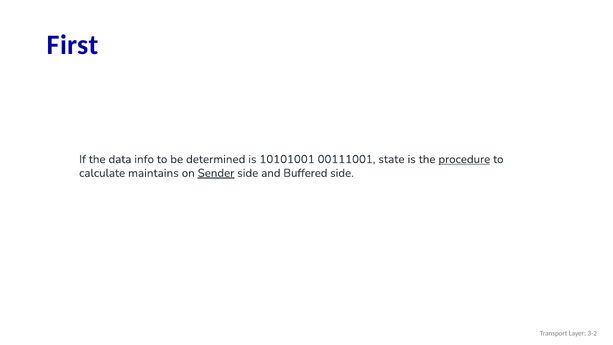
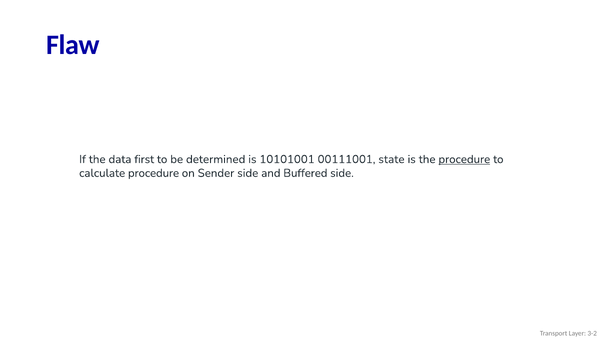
First: First -> Flaw (73, 45)
info: info -> first (144, 159)
calculate maintains: maintains -> procedure (154, 173)
Sender underline: present -> none (216, 173)
